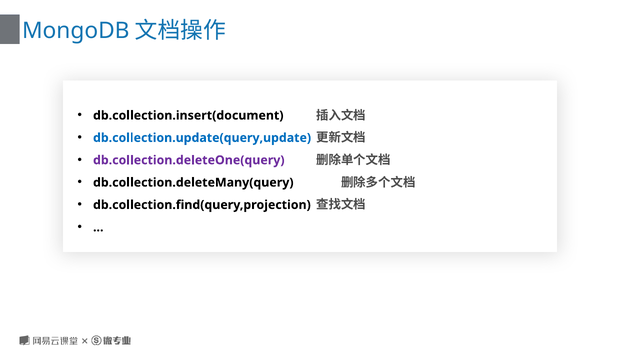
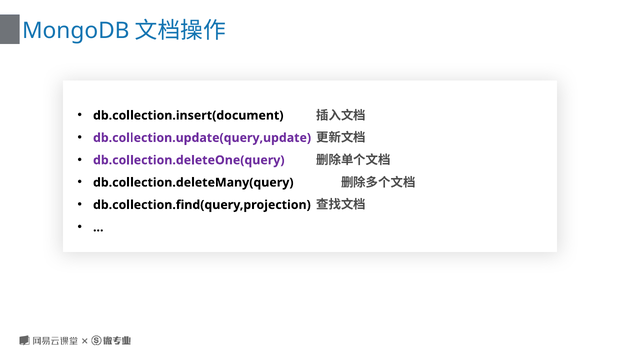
db.collection.update(query,update colour: blue -> purple (202, 138)
